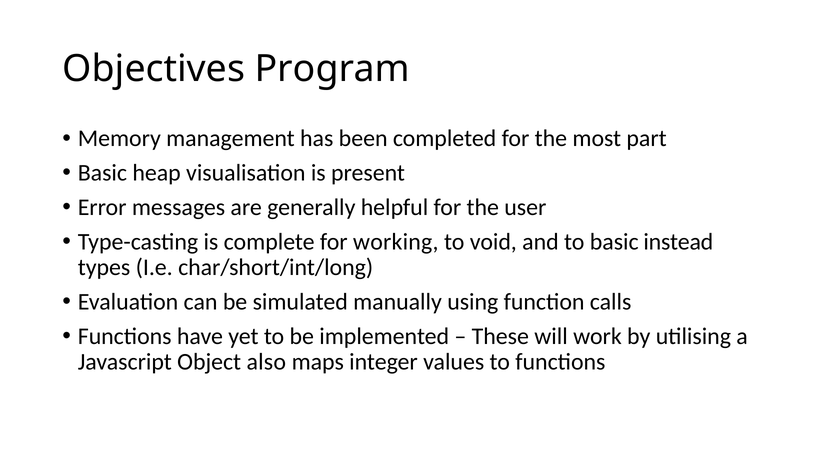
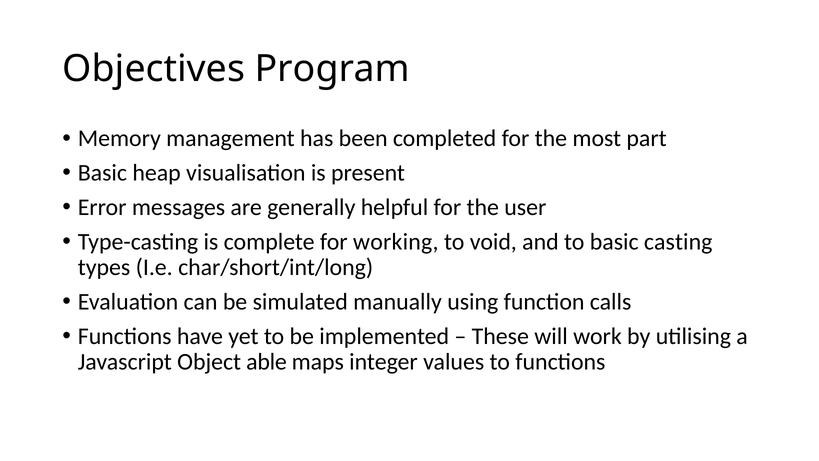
instead: instead -> casting (678, 241)
also: also -> able (266, 362)
